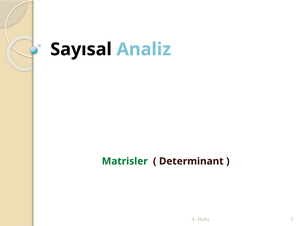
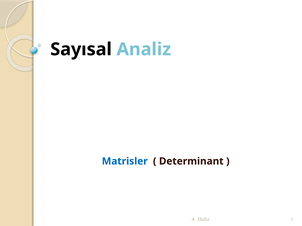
Matrisler colour: green -> blue (125, 162)
